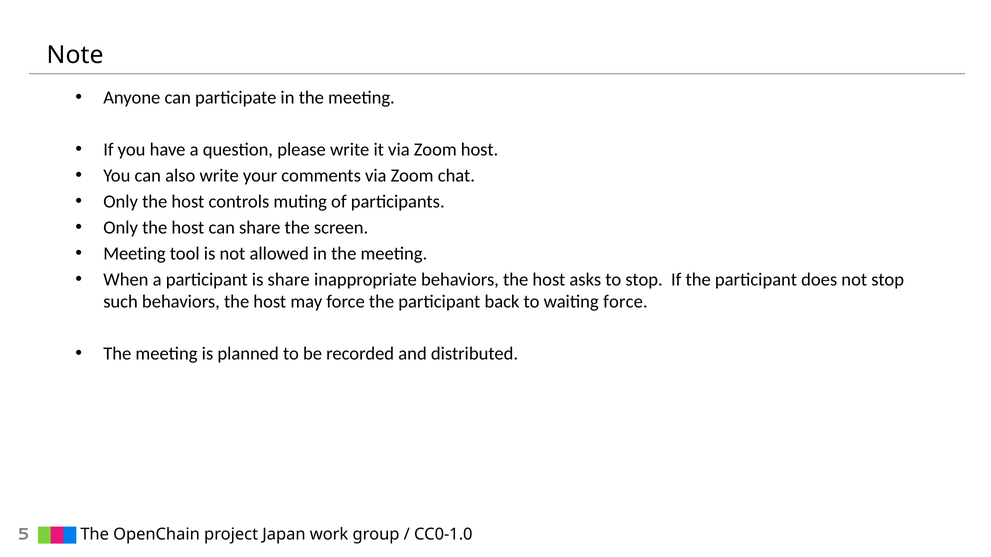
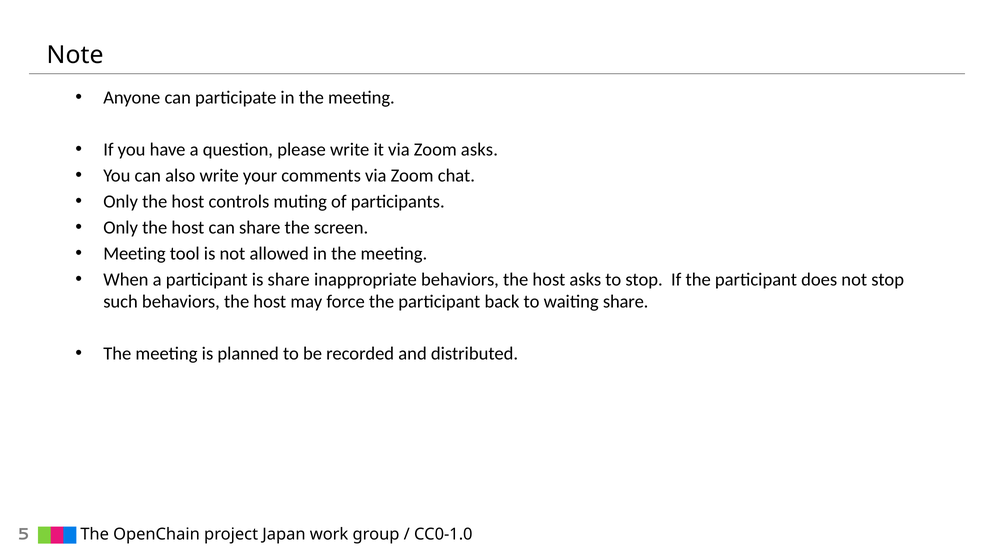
Zoom host: host -> asks (479, 150)
waiting force: force -> share (626, 302)
